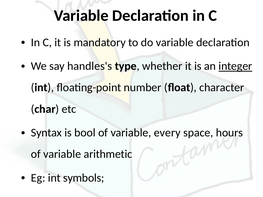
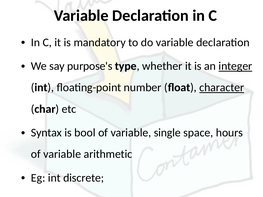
handles's: handles's -> purpose's (90, 66)
character underline: none -> present (222, 88)
every: every -> single (167, 133)
symbols: symbols -> discrete (84, 178)
